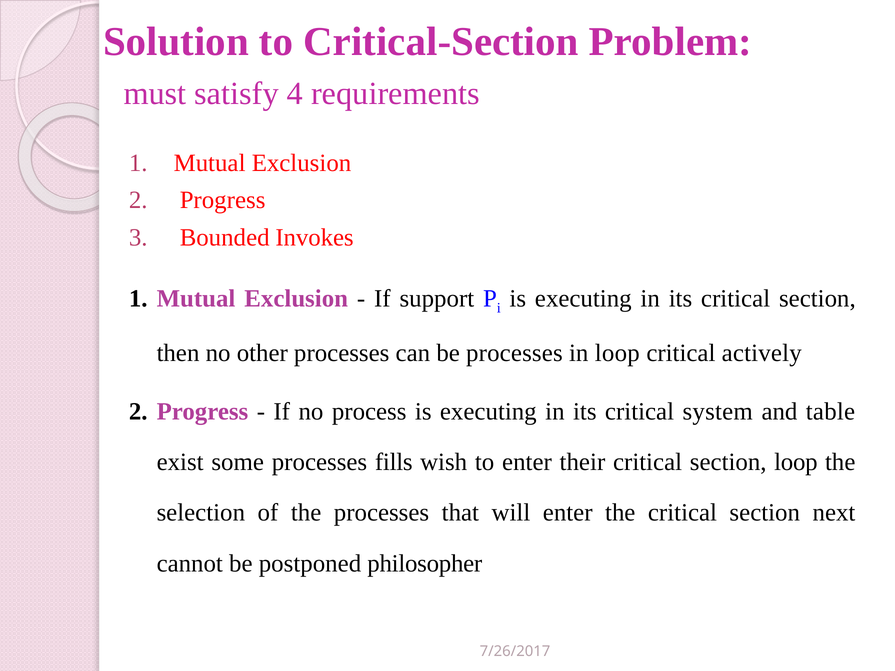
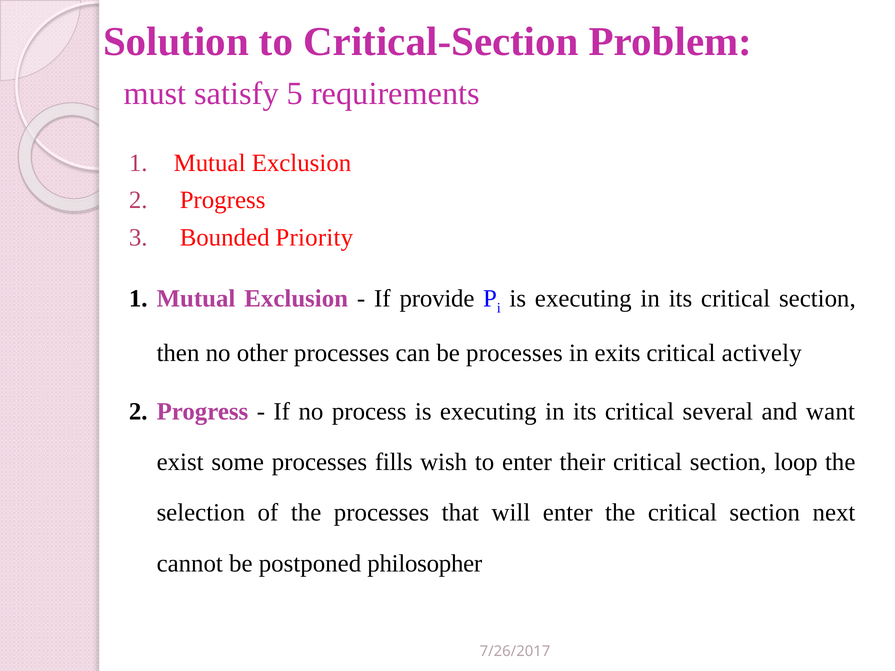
4: 4 -> 5 (295, 94)
Invokes: Invokes -> Priority (314, 237)
support: support -> provide (437, 299)
in loop: loop -> exits (618, 353)
system: system -> several (718, 412)
table: table -> want (830, 412)
